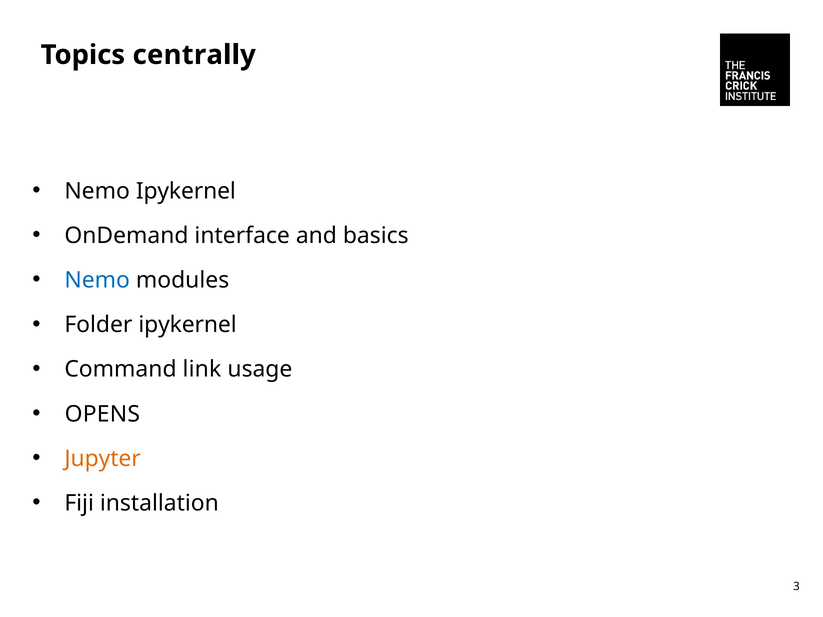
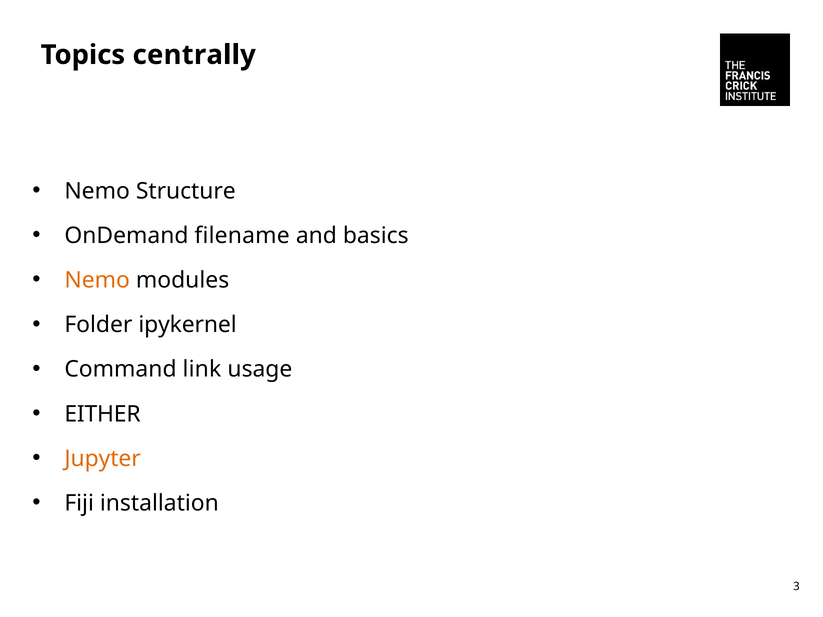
Nemo Ipykernel: Ipykernel -> Structure (186, 191)
interface: interface -> filename (242, 236)
Nemo colour: blue -> orange (97, 280)
OPENS: OPENS -> EITHER (103, 414)
